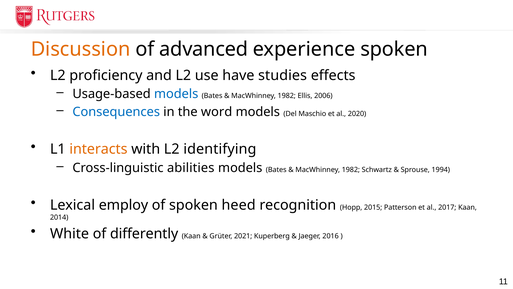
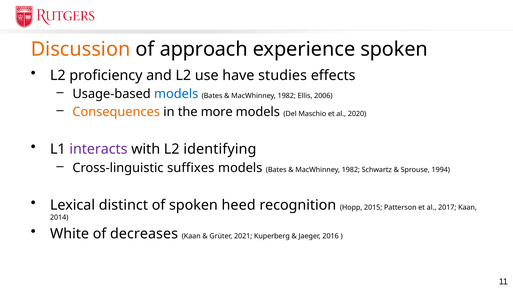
advanced: advanced -> approach (204, 49)
Consequences colour: blue -> orange (116, 112)
word: word -> more (217, 112)
interacts colour: orange -> purple (98, 149)
abilities: abilities -> suffixes (191, 168)
employ: employ -> distinct (123, 205)
differently: differently -> decreases (144, 233)
